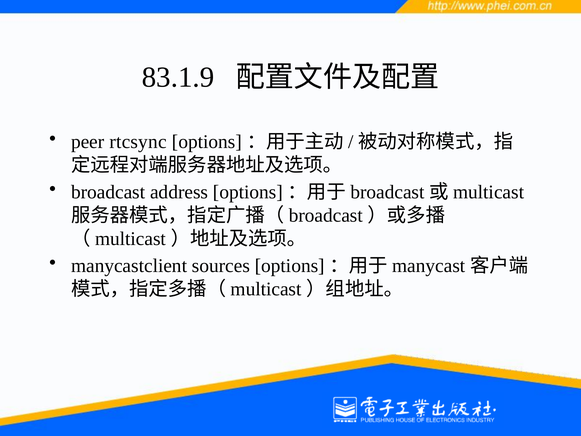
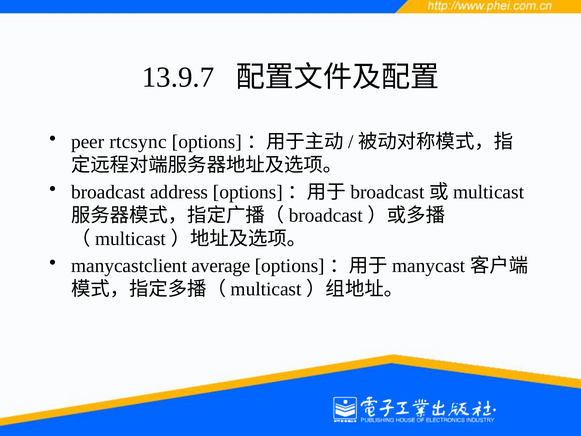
83.1.9: 83.1.9 -> 13.9.7 (178, 77)
sources: sources -> average (221, 266)
